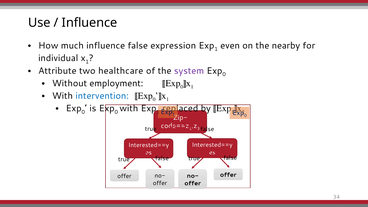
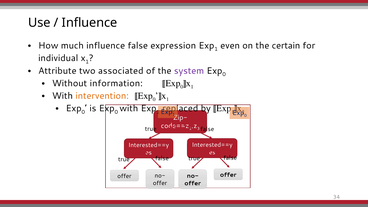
nearby: nearby -> certain (286, 46)
healthcare: healthcare -> associated (121, 71)
employment: employment -> information (116, 83)
intervention colour: blue -> orange (102, 96)
